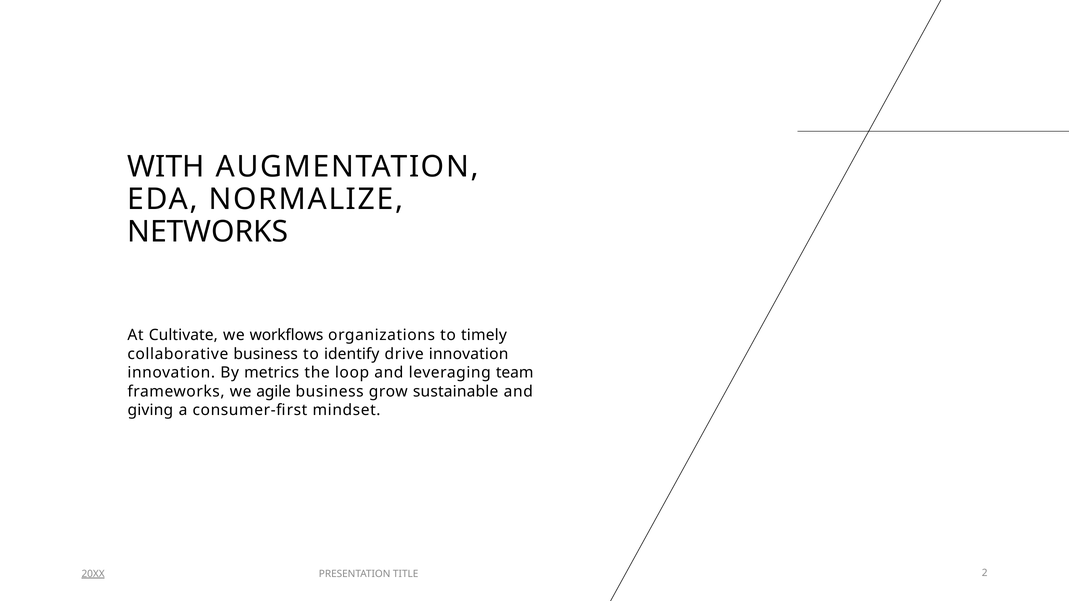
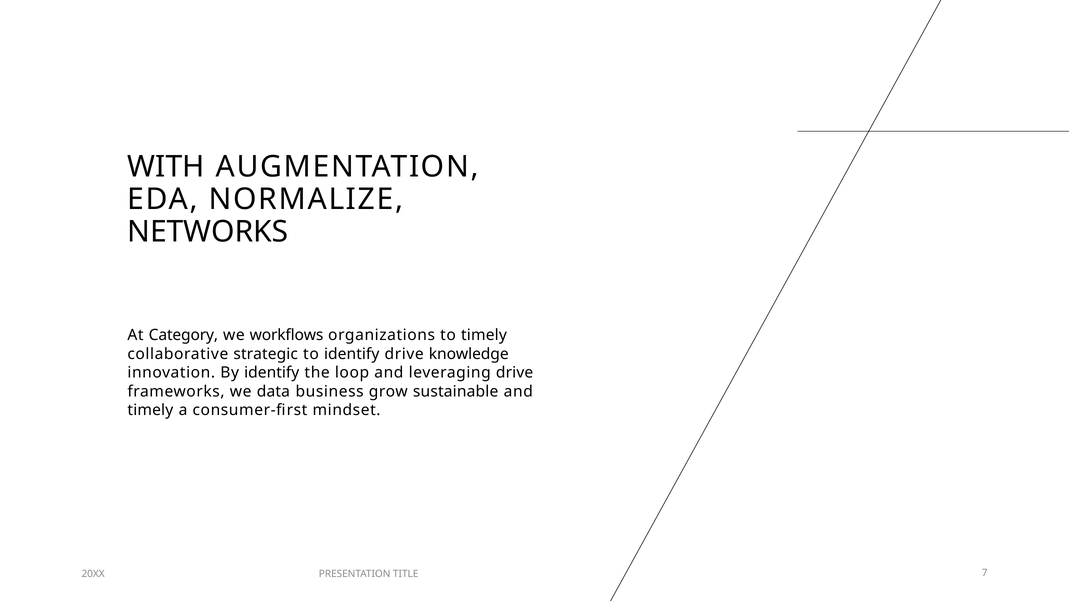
Cultivate: Cultivate -> Category (183, 335)
collaborative business: business -> strategic (266, 354)
drive innovation: innovation -> knowledge (469, 354)
By metrics: metrics -> identify (272, 373)
leveraging team: team -> drive (515, 373)
agile: agile -> data (273, 392)
giving: giving -> timely (150, 410)
20XX underline: present -> none (93, 574)
2: 2 -> 7 (985, 573)
